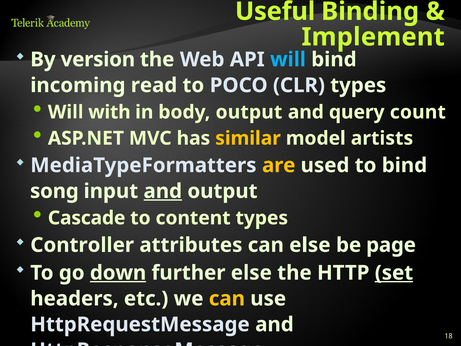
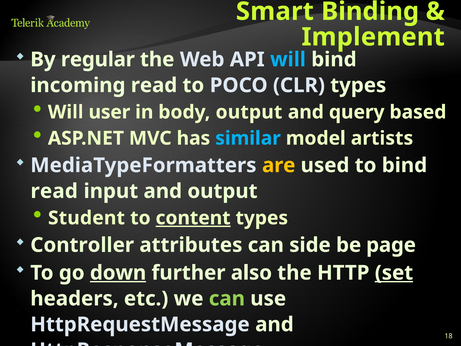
Useful: Useful -> Smart (275, 11)
version: version -> regular (98, 59)
with: with -> user (109, 112)
count: count -> based (418, 112)
similar colour: yellow -> light blue (248, 138)
song: song -> read (54, 191)
and underline: present -> none (163, 191)
Cascade: Cascade -> Student (86, 218)
content underline: none -> present (193, 218)
can else: else -> side (310, 245)
further else: else -> also (251, 273)
can colour: yellow -> light green (227, 298)
